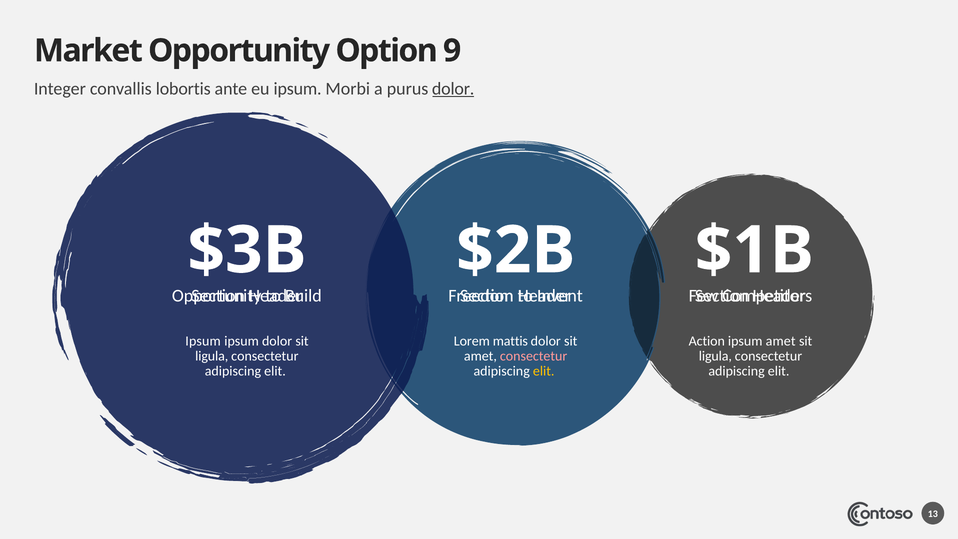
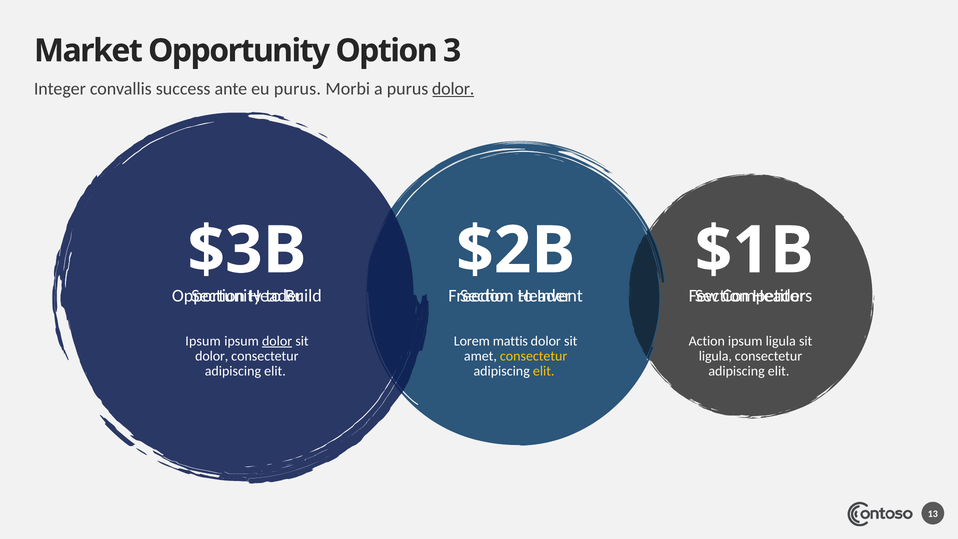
9: 9 -> 3 (452, 51)
lobortis: lobortis -> success (183, 89)
eu ipsum: ipsum -> purus (297, 89)
dolor underline: none -> present (277, 341)
ipsum amet: amet -> ligula (781, 341)
ligula: ligula -> dolor (212, 356)
consectetur colour: pink -> yellow (534, 356)
